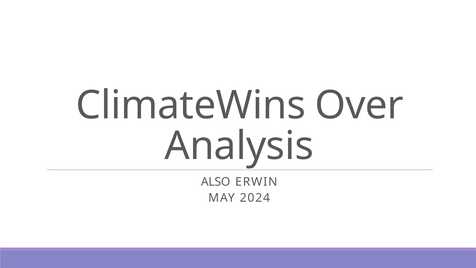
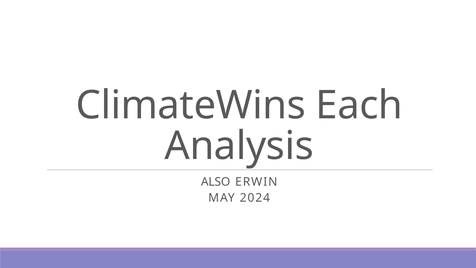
Over: Over -> Each (359, 105)
